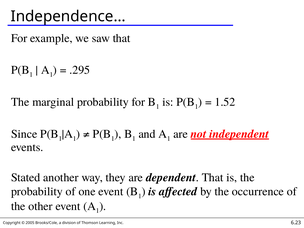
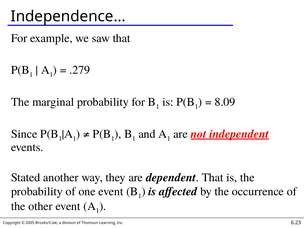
.295: .295 -> .279 (80, 70)
1.52: 1.52 -> 8.09 (225, 102)
